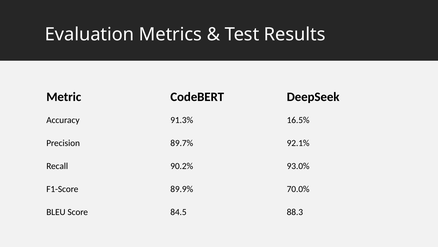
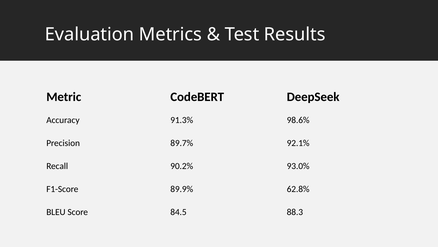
16.5%: 16.5% -> 98.6% (298, 120)
70.0%: 70.0% -> 62.8% (298, 189)
